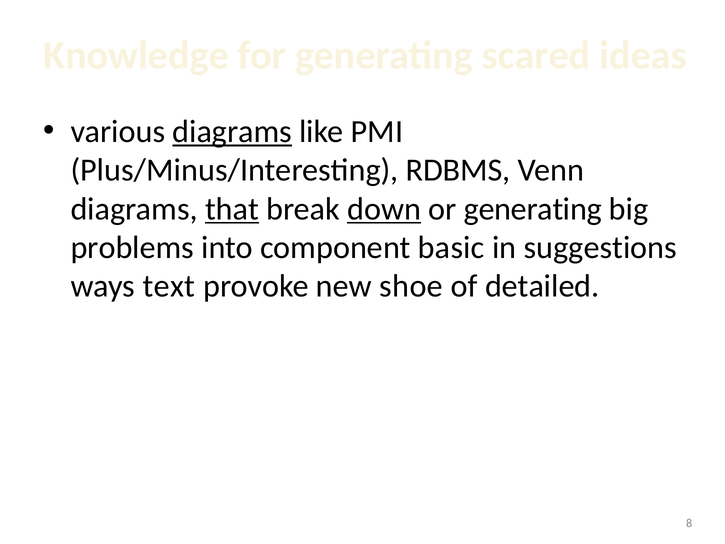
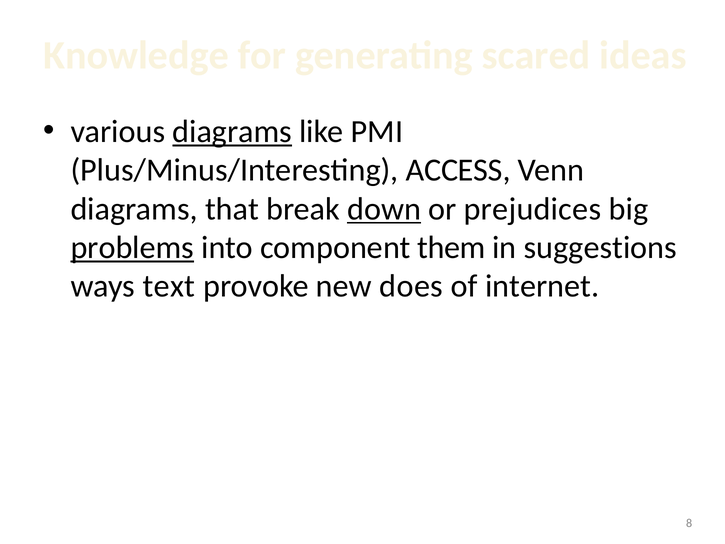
RDBMS: RDBMS -> ACCESS (458, 170)
that underline: present -> none (232, 209)
or generating: generating -> prejudices (532, 209)
problems underline: none -> present (132, 247)
basic: basic -> them (451, 247)
shoe: shoe -> does (411, 286)
detailed: detailed -> internet (542, 286)
